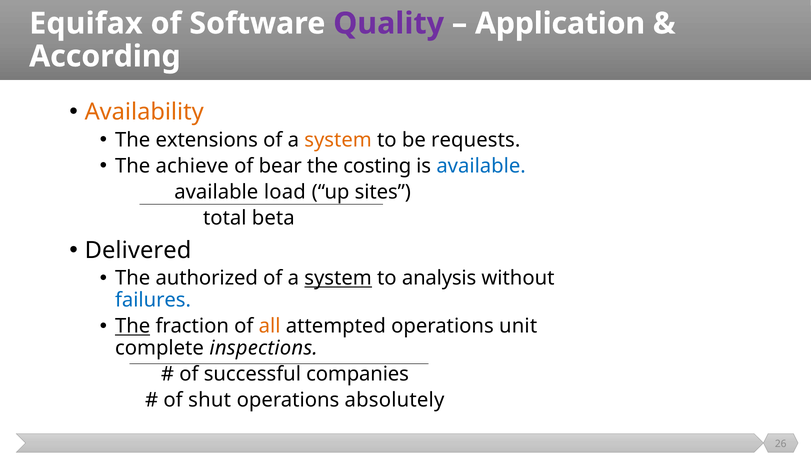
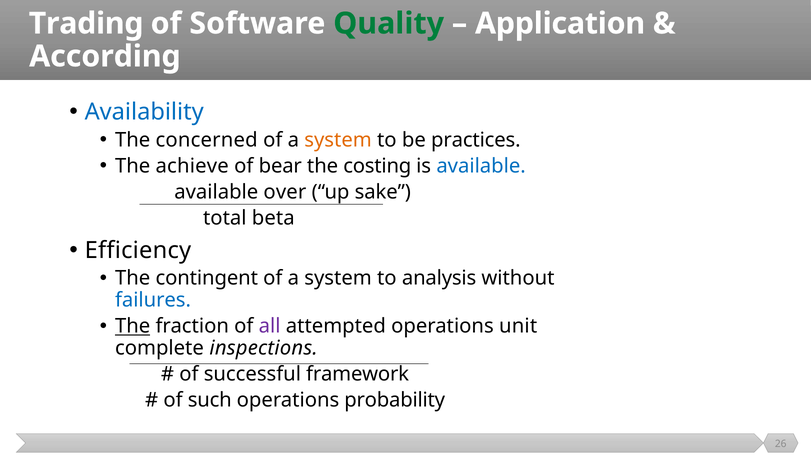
Equifax: Equifax -> Trading (86, 24)
Quality colour: purple -> green (389, 24)
Availability colour: orange -> blue (144, 112)
extensions: extensions -> concerned (207, 140)
requests: requests -> practices (476, 140)
load: load -> over (285, 192)
sites: sites -> sake (383, 192)
Delivered: Delivered -> Efficiency (138, 250)
authorized: authorized -> contingent (207, 278)
system underline: present -> none (338, 278)
all colour: orange -> purple (270, 326)
companies: companies -> framework (358, 374)
shut: shut -> such (210, 400)
absolutely: absolutely -> probability (395, 400)
